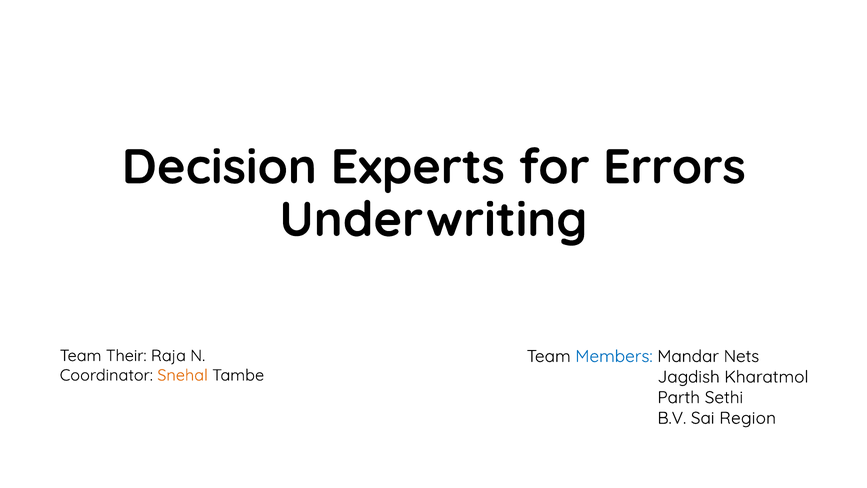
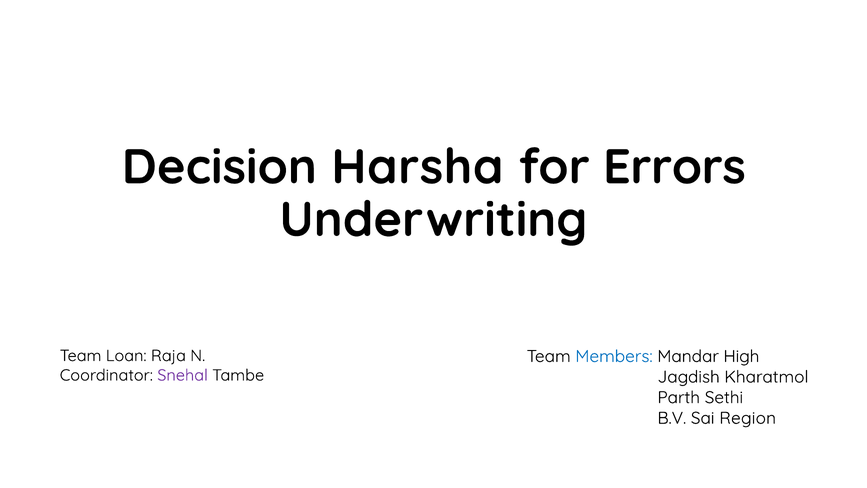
Experts: Experts -> Harsha (417, 167)
Their: Their -> Loan (126, 356)
Nets: Nets -> High (741, 356)
Snehal colour: orange -> purple (183, 375)
